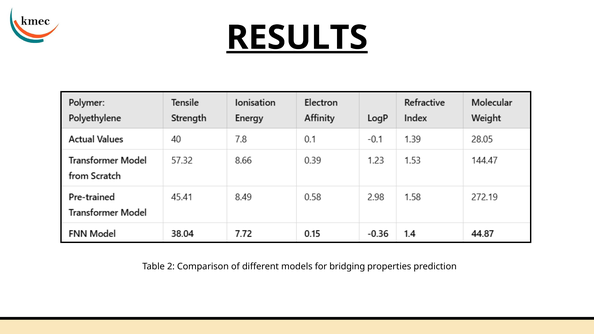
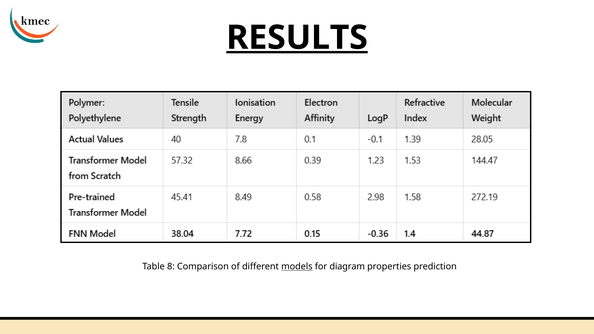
2: 2 -> 8 (171, 267)
models underline: none -> present (297, 267)
bridging: bridging -> diagram (347, 267)
